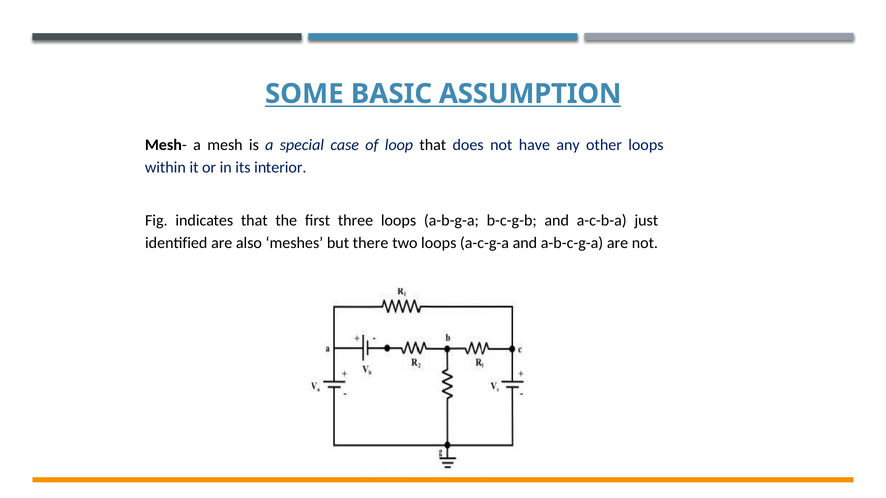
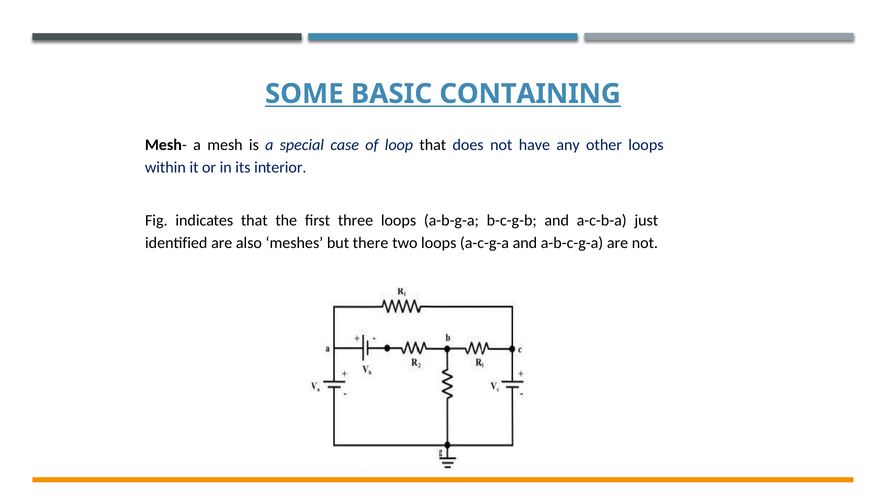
ASSUMPTION: ASSUMPTION -> CONTAINING (530, 94)
